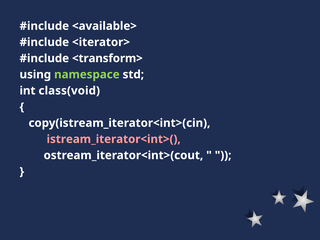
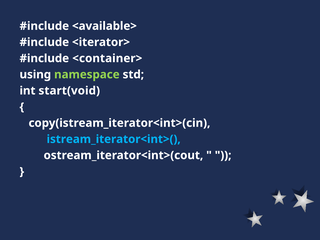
<transform>: <transform> -> <container> (107, 58)
class(void: class(void -> start(void (69, 91)
istream_iterator<int>( colour: pink -> light blue (114, 139)
